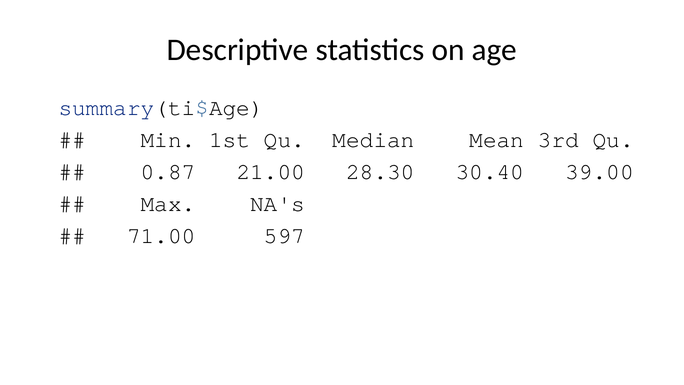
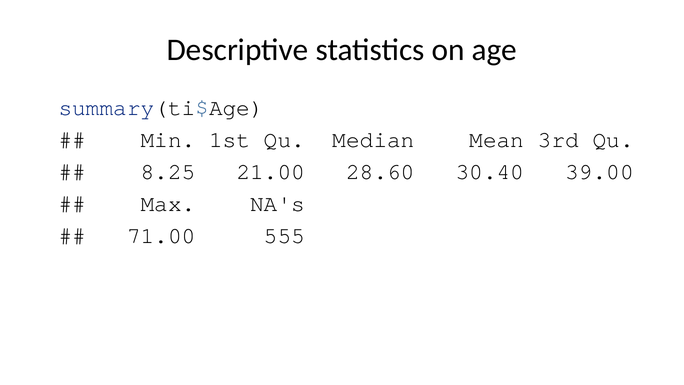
0.87: 0.87 -> 8.25 (168, 171)
28.30: 28.30 -> 28.60 (380, 171)
597: 597 -> 555 (285, 235)
